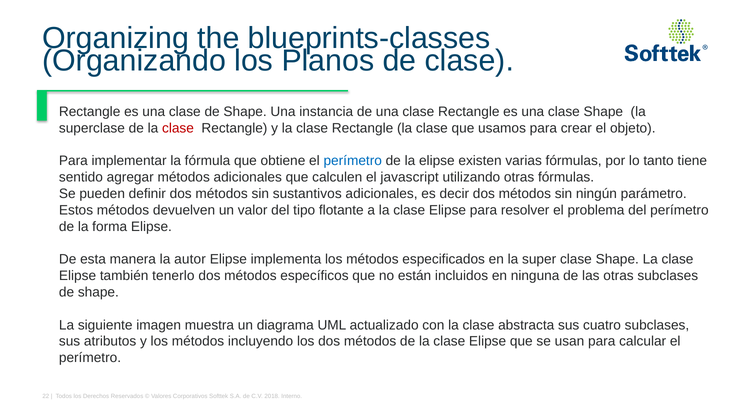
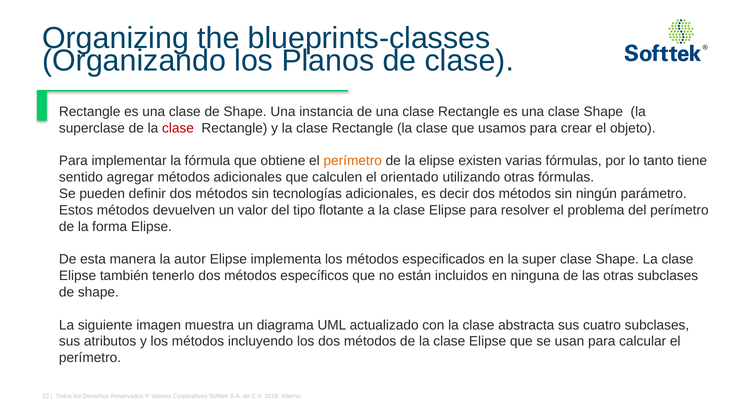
perímetro colour: blue -> orange (353, 161)
javascript: javascript -> orientado (410, 177)
sustantivos: sustantivos -> tecnologías (307, 194)
